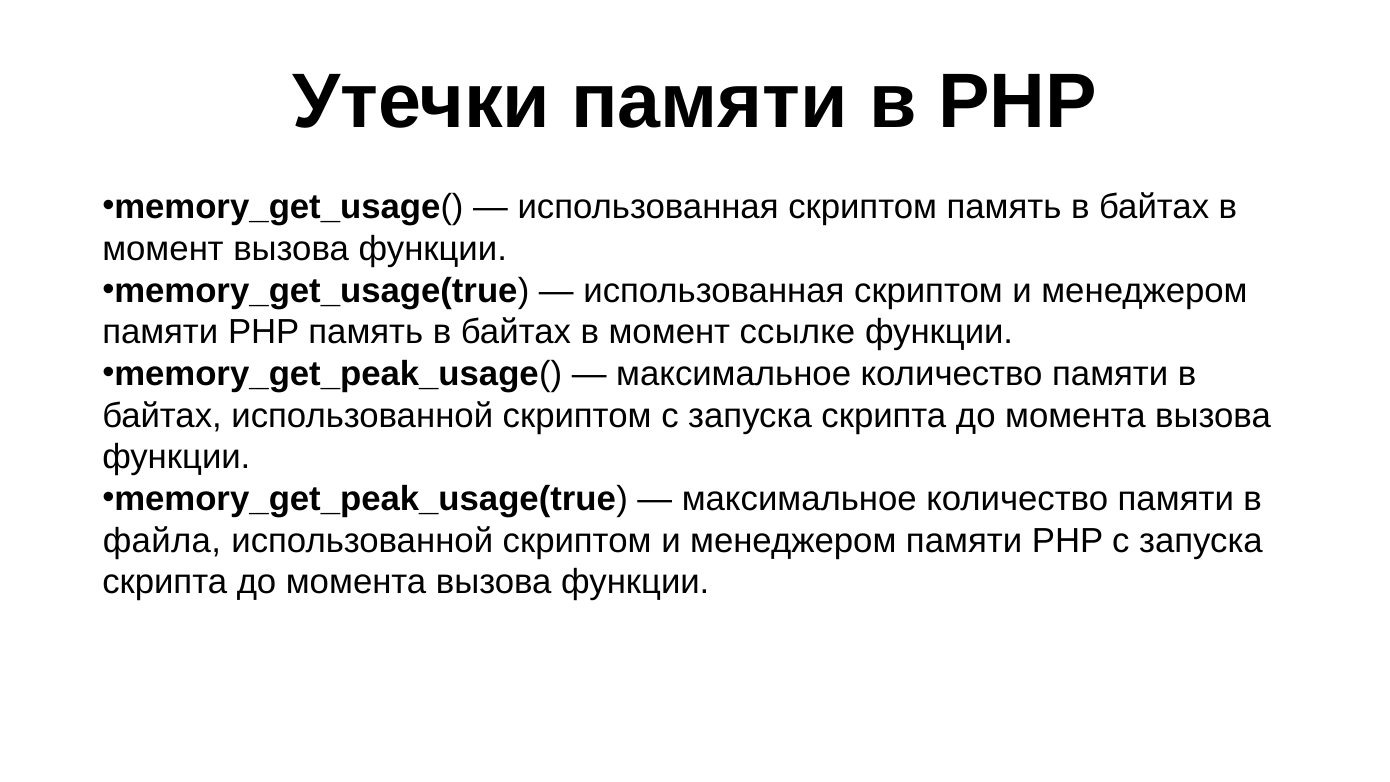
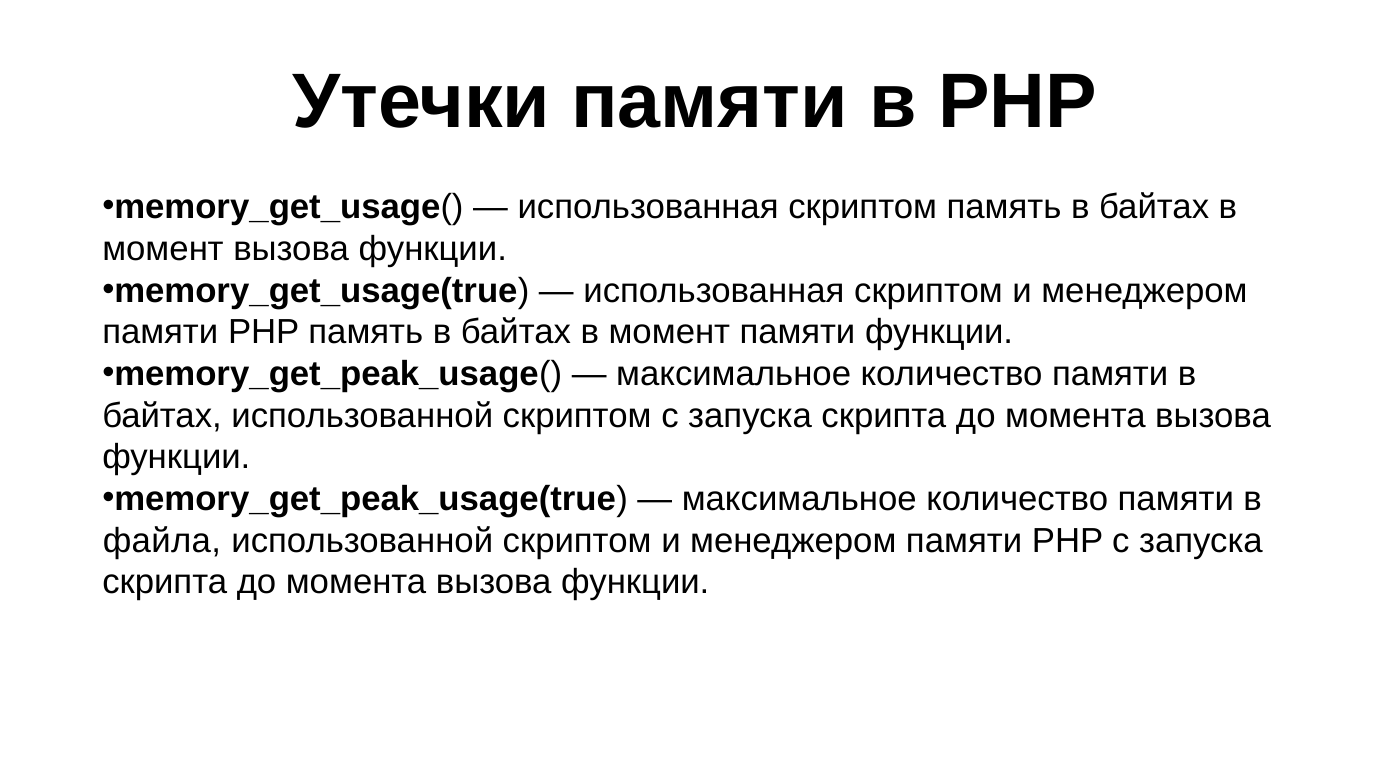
момент ссылке: ссылке -> памяти (798, 332)
